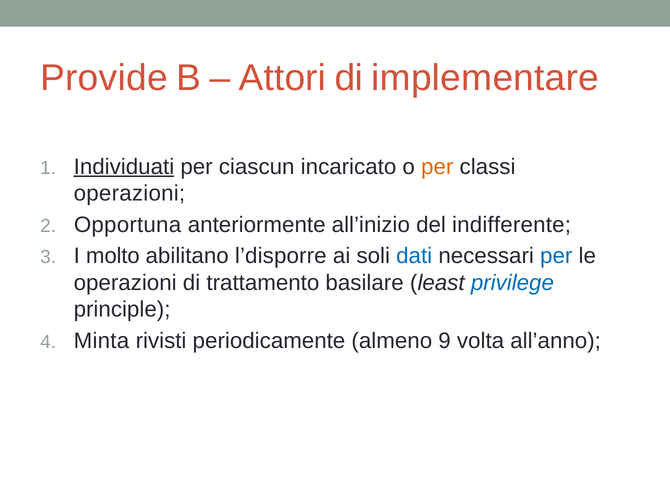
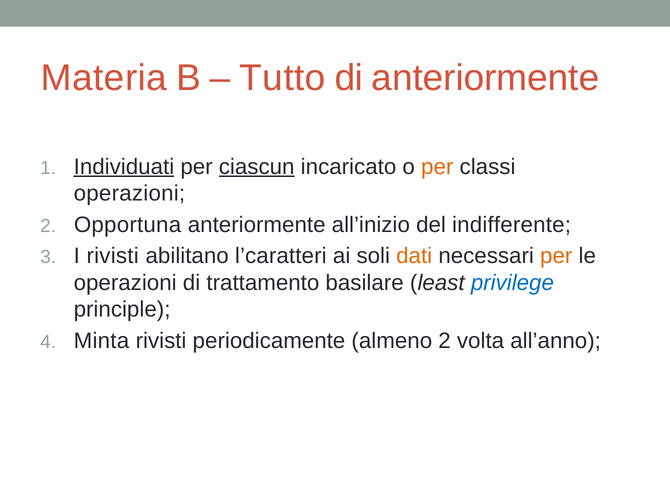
Provide: Provide -> Materia (104, 78)
Attori: Attori -> Tutto (282, 78)
di implementare: implementare -> anteriormente (485, 78)
ciascun underline: none -> present (257, 167)
I molto: molto -> rivisti (113, 256)
l’disporre: l’disporre -> l’caratteri (281, 256)
dati colour: blue -> orange (414, 256)
per colour: blue -> orange (556, 256)
almeno 9: 9 -> 2 (445, 341)
